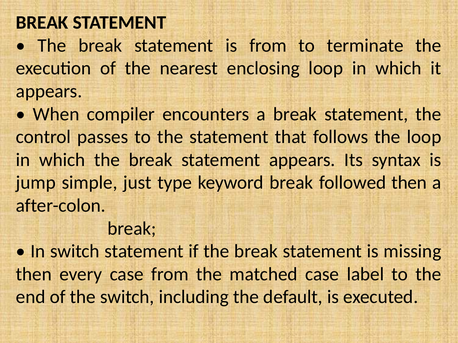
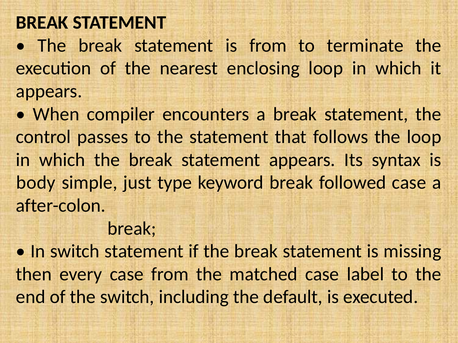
jump: jump -> body (36, 183)
followed then: then -> case (409, 183)
